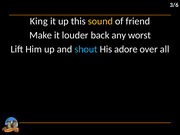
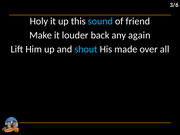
King: King -> Holy (39, 21)
sound colour: yellow -> light blue (100, 21)
worst: worst -> again (139, 35)
adore: adore -> made (126, 49)
